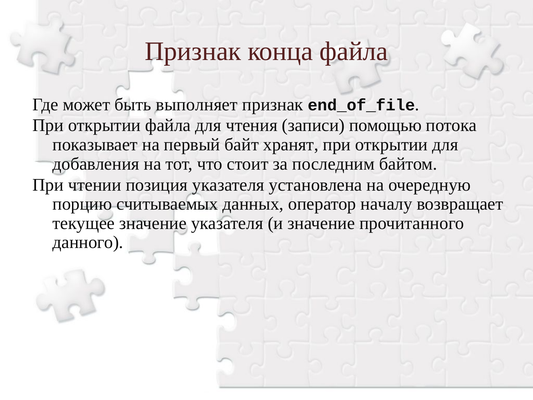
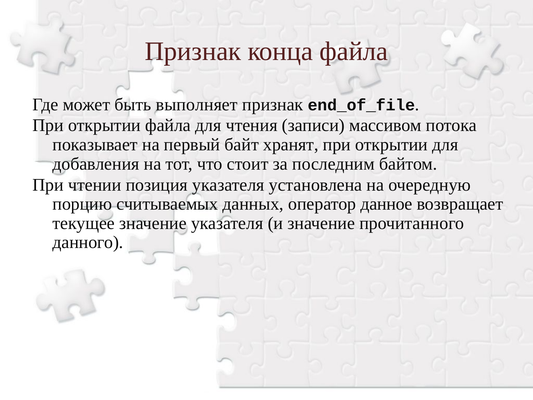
помощью: помощью -> массивом (385, 125)
началу: началу -> данное (386, 204)
